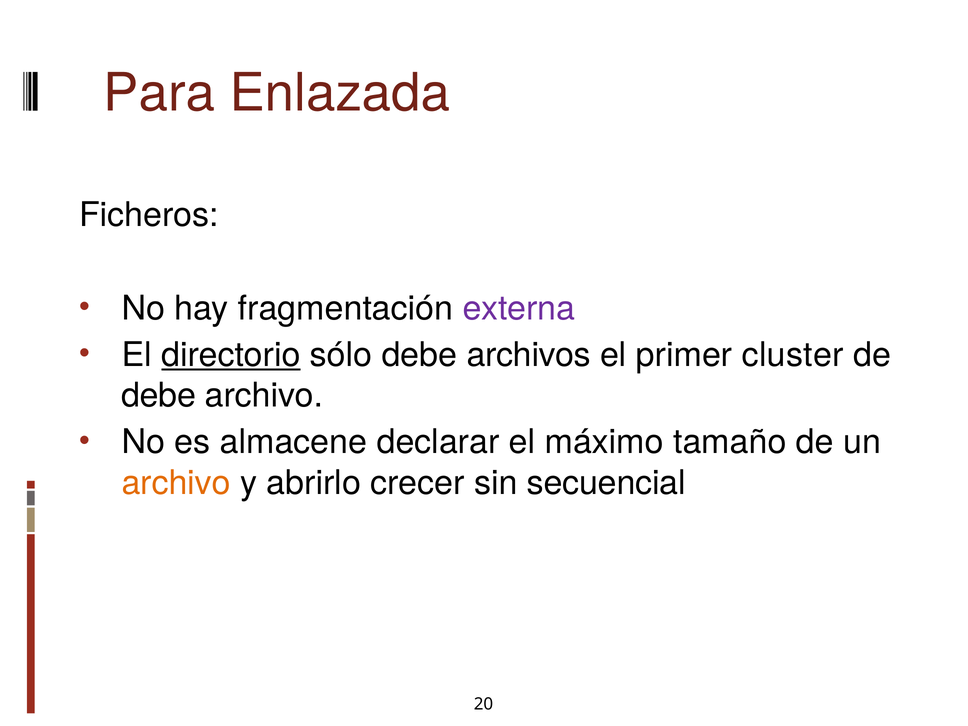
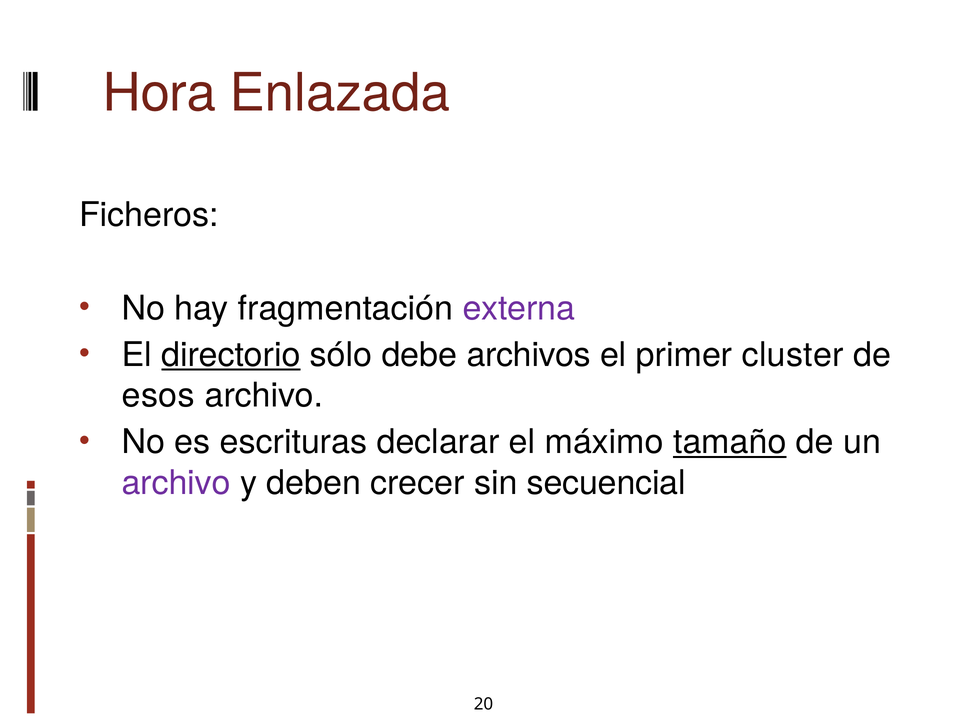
Para: Para -> Hora (159, 93)
debe: debe -> esos (158, 396)
almacene: almacene -> escrituras (293, 442)
tamaño underline: none -> present (730, 442)
archivo colour: orange -> purple (176, 483)
abrirlo: abrirlo -> deben (314, 483)
